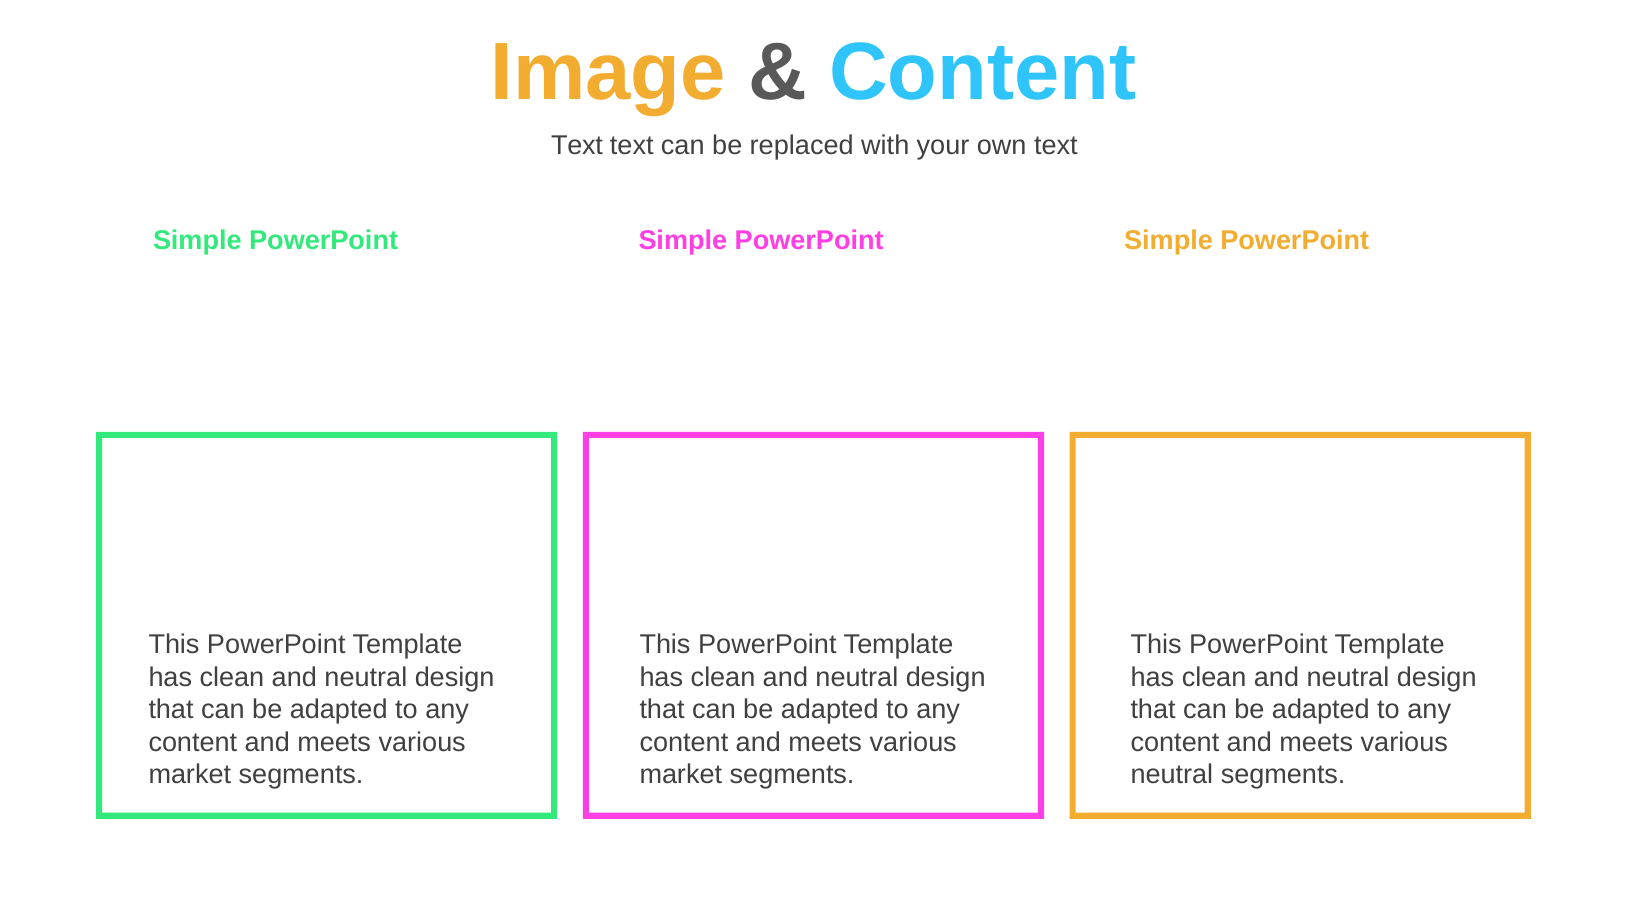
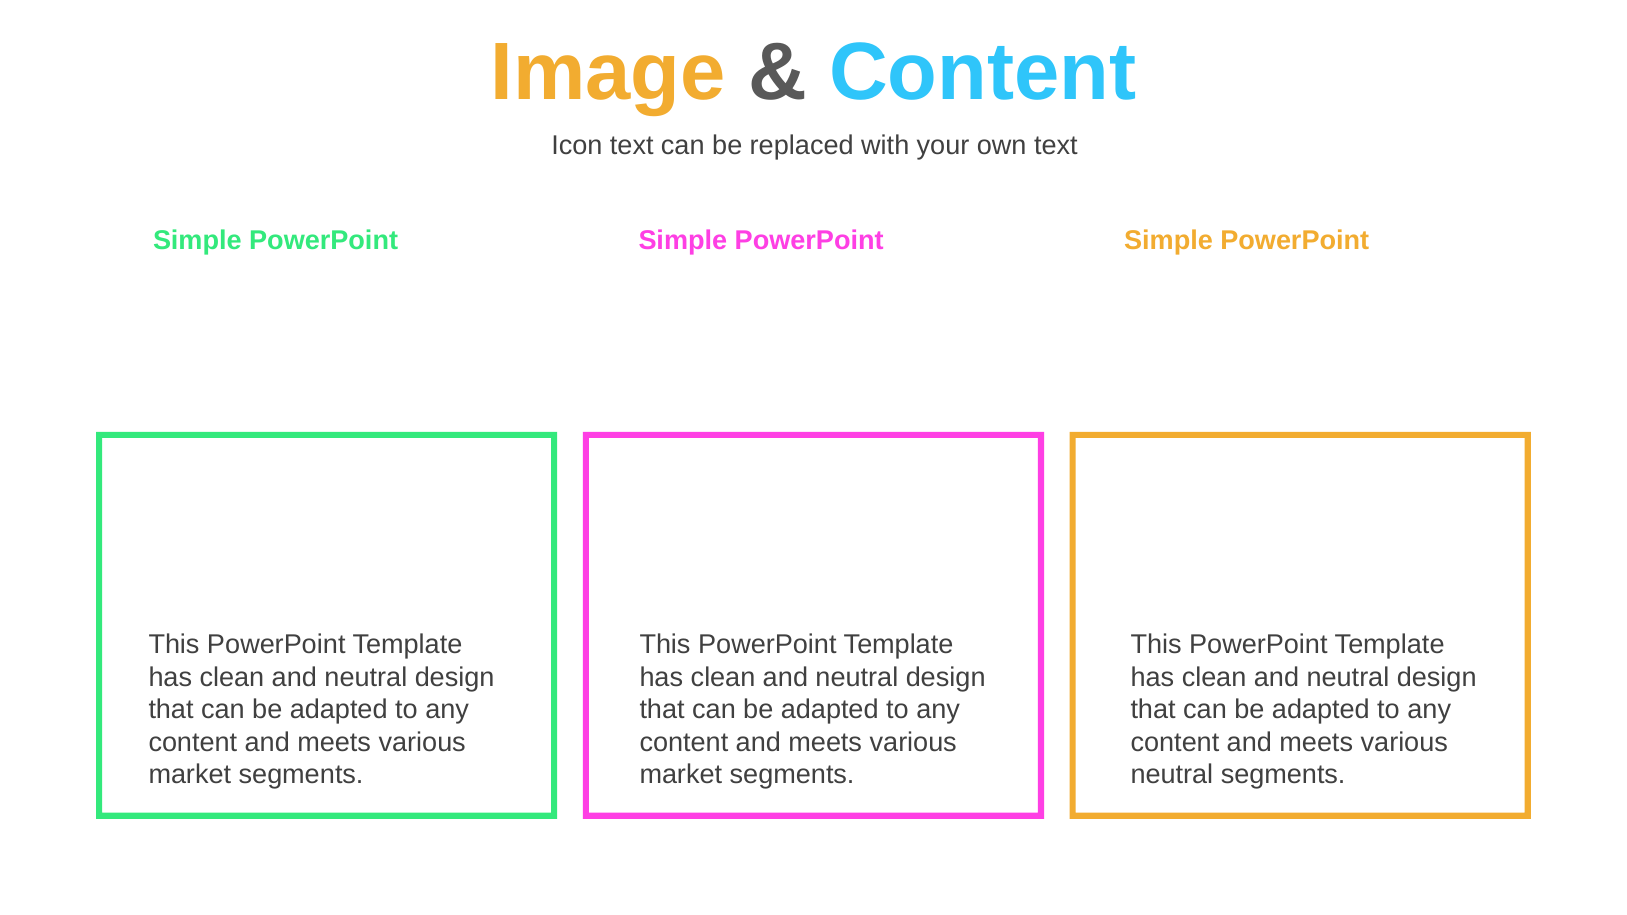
Text: Text -> Icon (577, 145)
